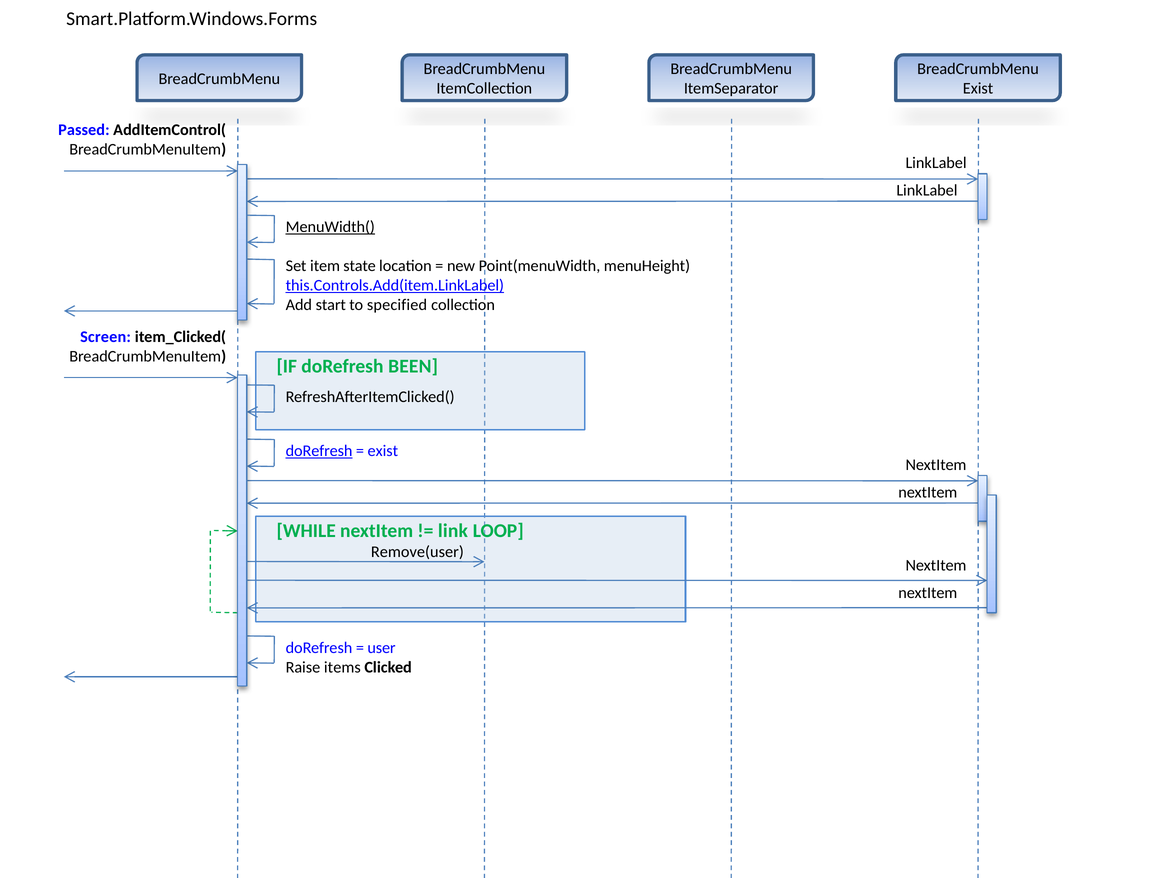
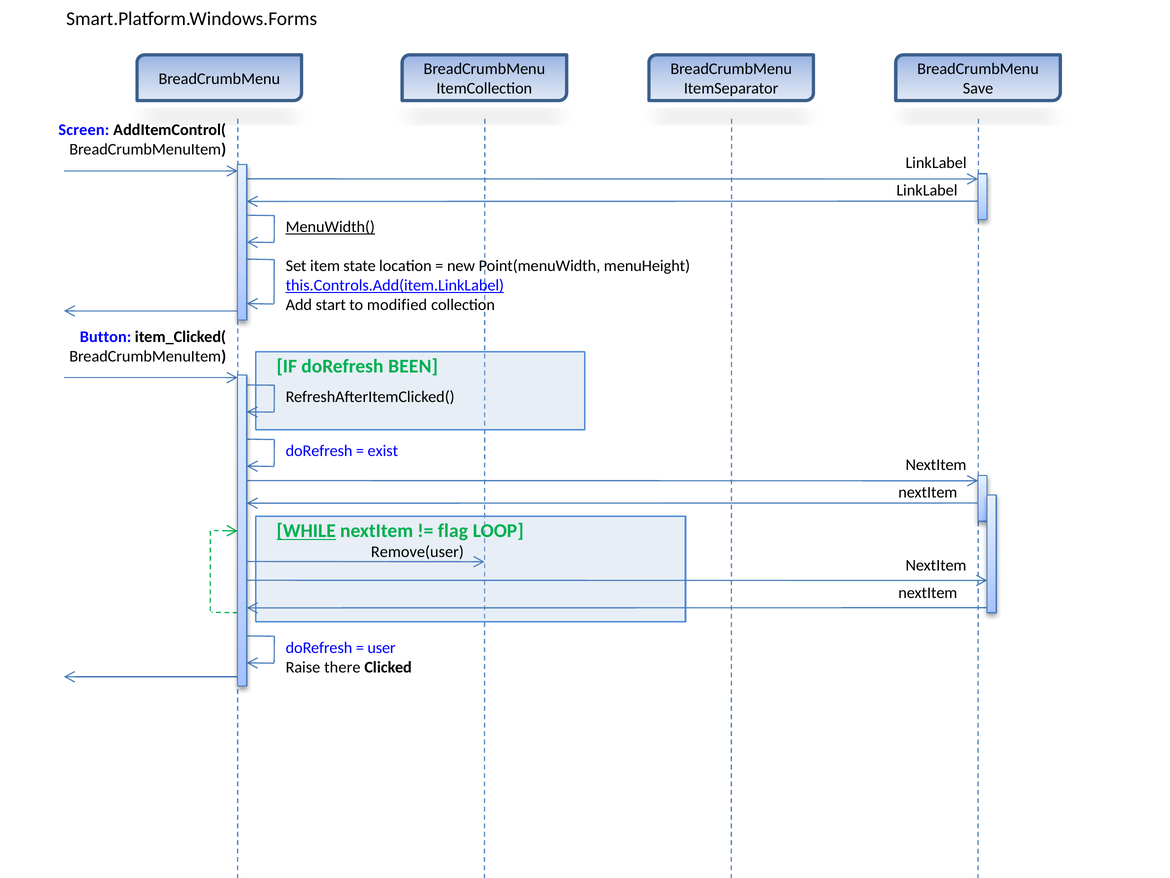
Exist: Exist -> Save (978, 89)
Passed: Passed -> Screen (84, 130)
specified: specified -> modified (397, 305)
Screen: Screen -> Button (106, 337)
doRefresh underline: present -> none (319, 451)
WHILE underline: none -> present (306, 531)
link: link -> flag (453, 531)
items: items -> there (342, 667)
